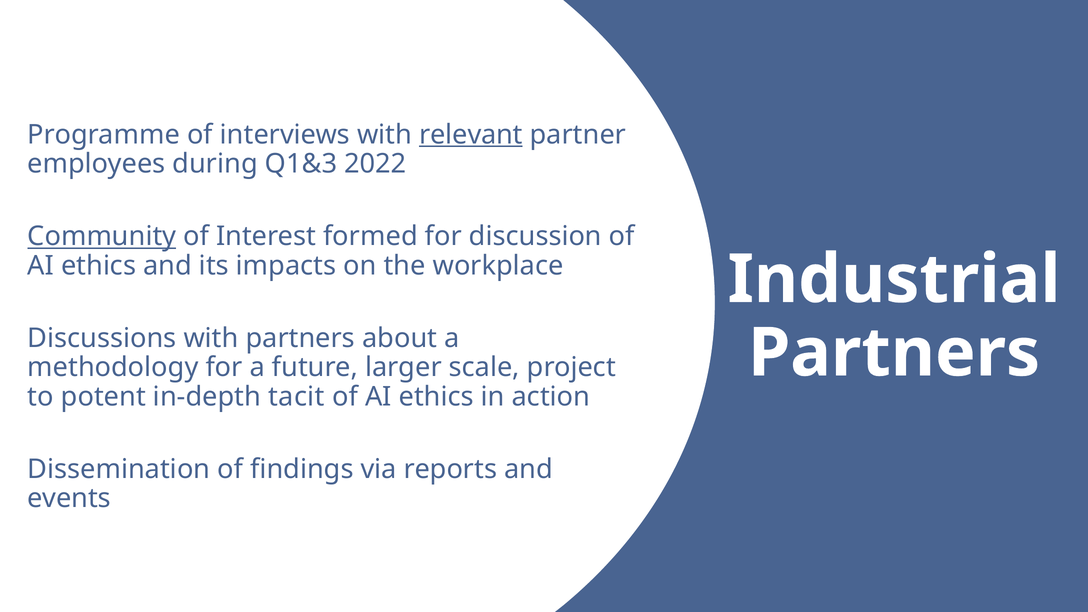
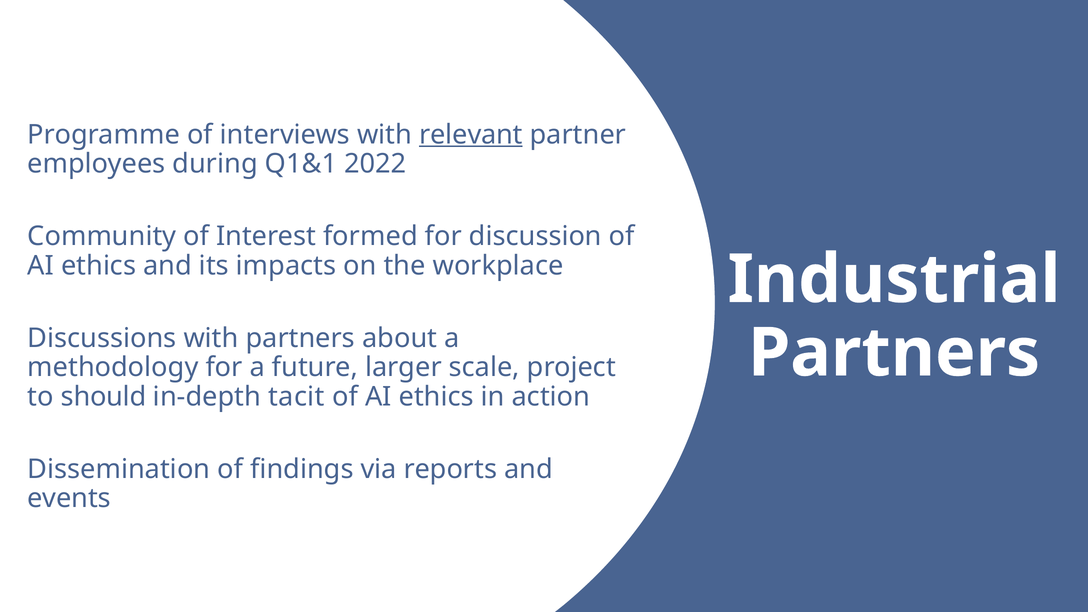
Q1&3: Q1&3 -> Q1&1 (301, 164)
Community underline: present -> none (102, 236)
potent: potent -> should (104, 397)
